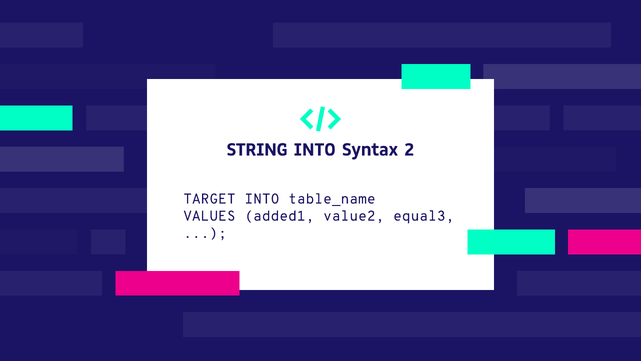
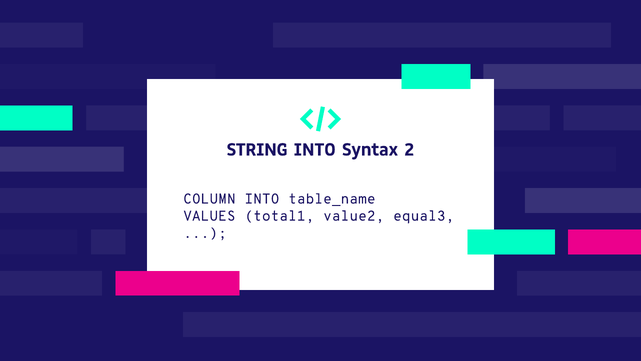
TARGET: TARGET -> COLUMN (209, 199)
added1: added1 -> total1 (279, 216)
